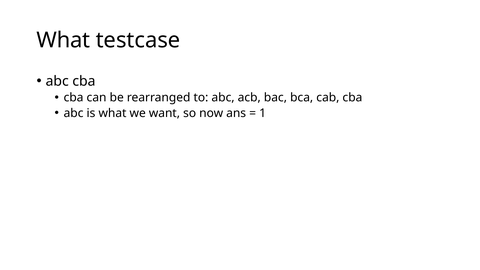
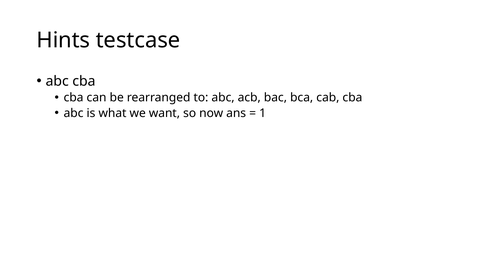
What: What -> Hints (63, 40)
